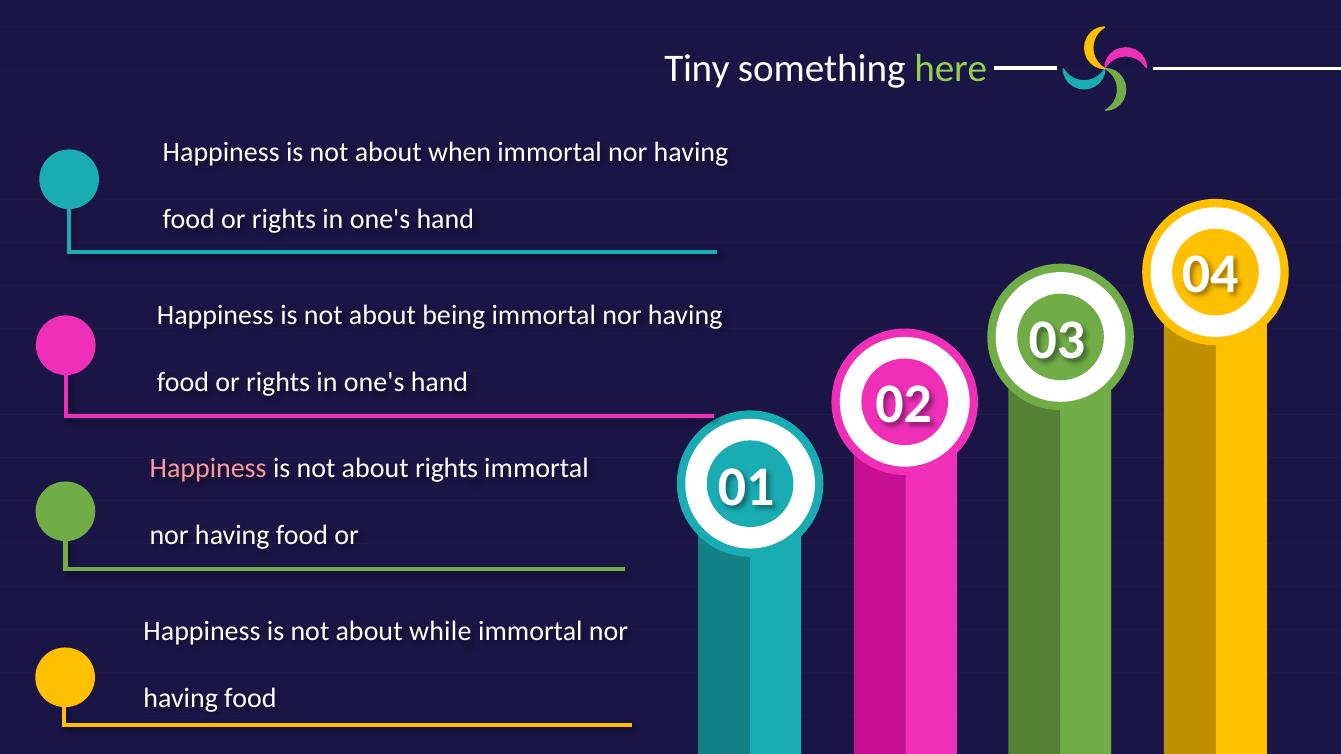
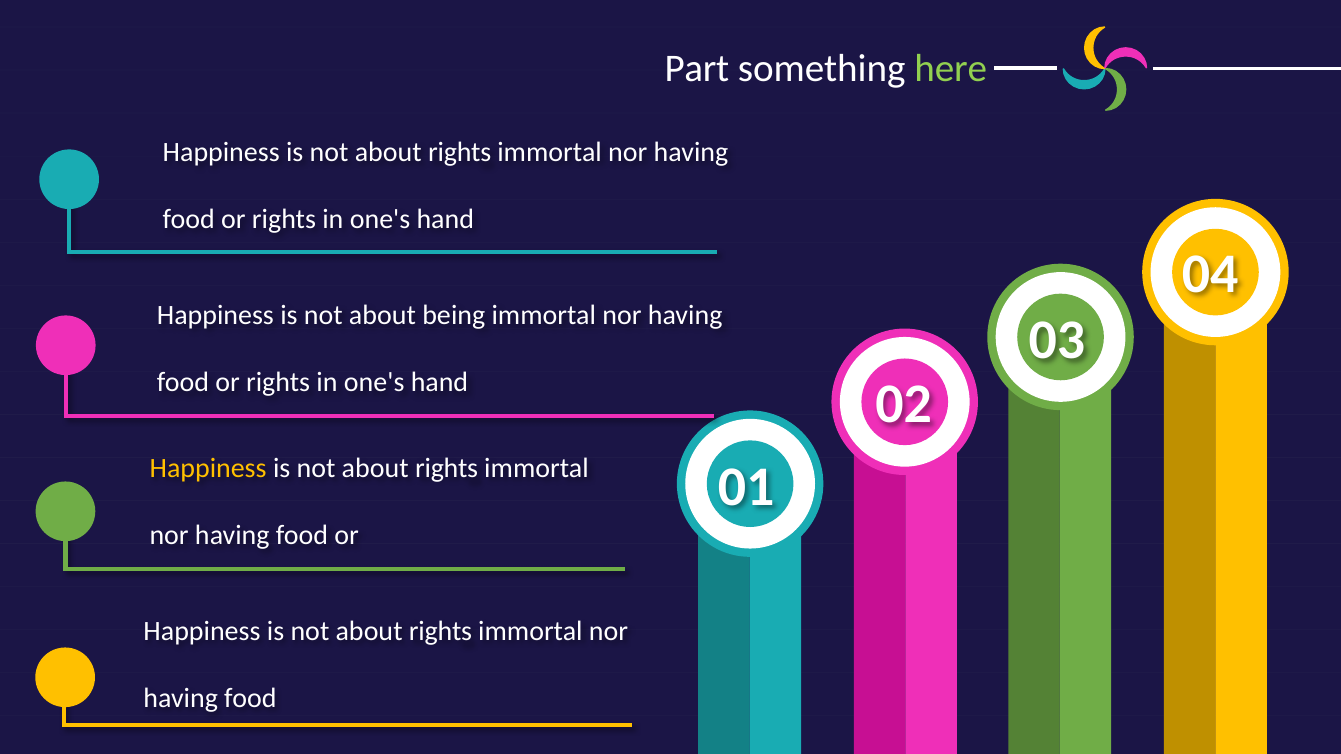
Tiny: Tiny -> Part (697, 68)
when: when -> rights (460, 152)
Happiness colour: pink -> yellow (208, 468)
while: while -> rights (441, 632)
